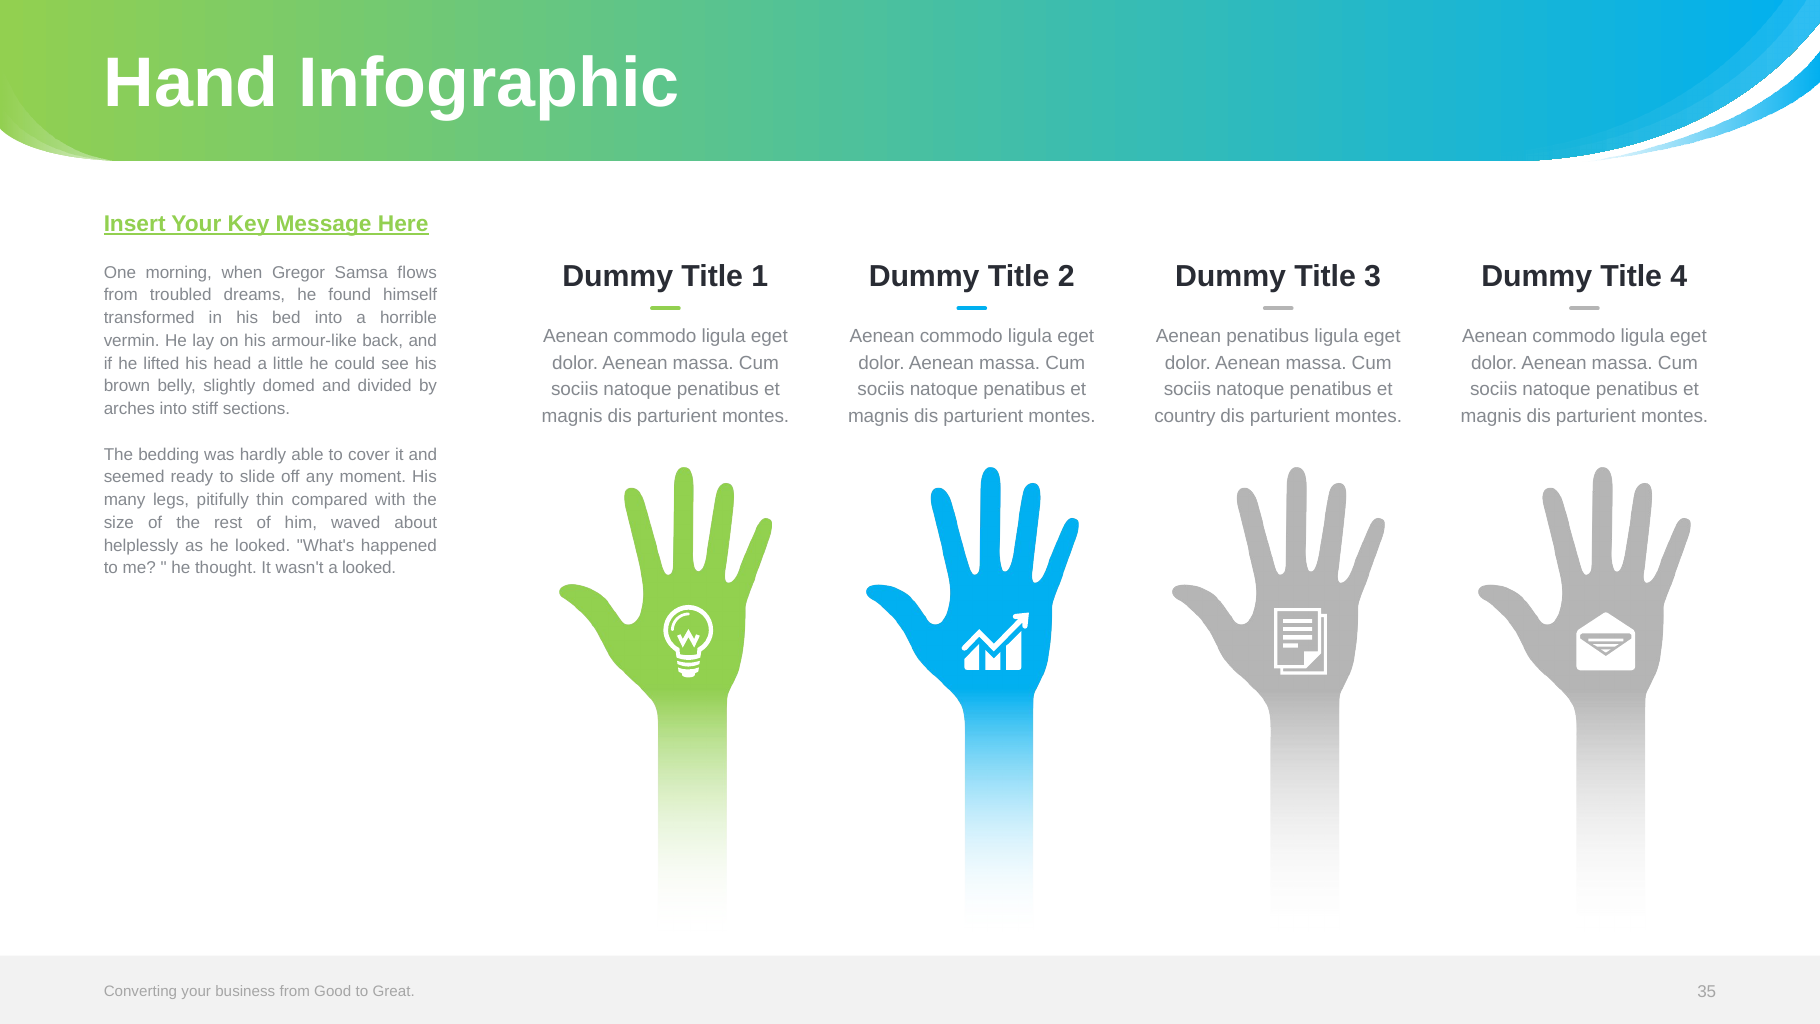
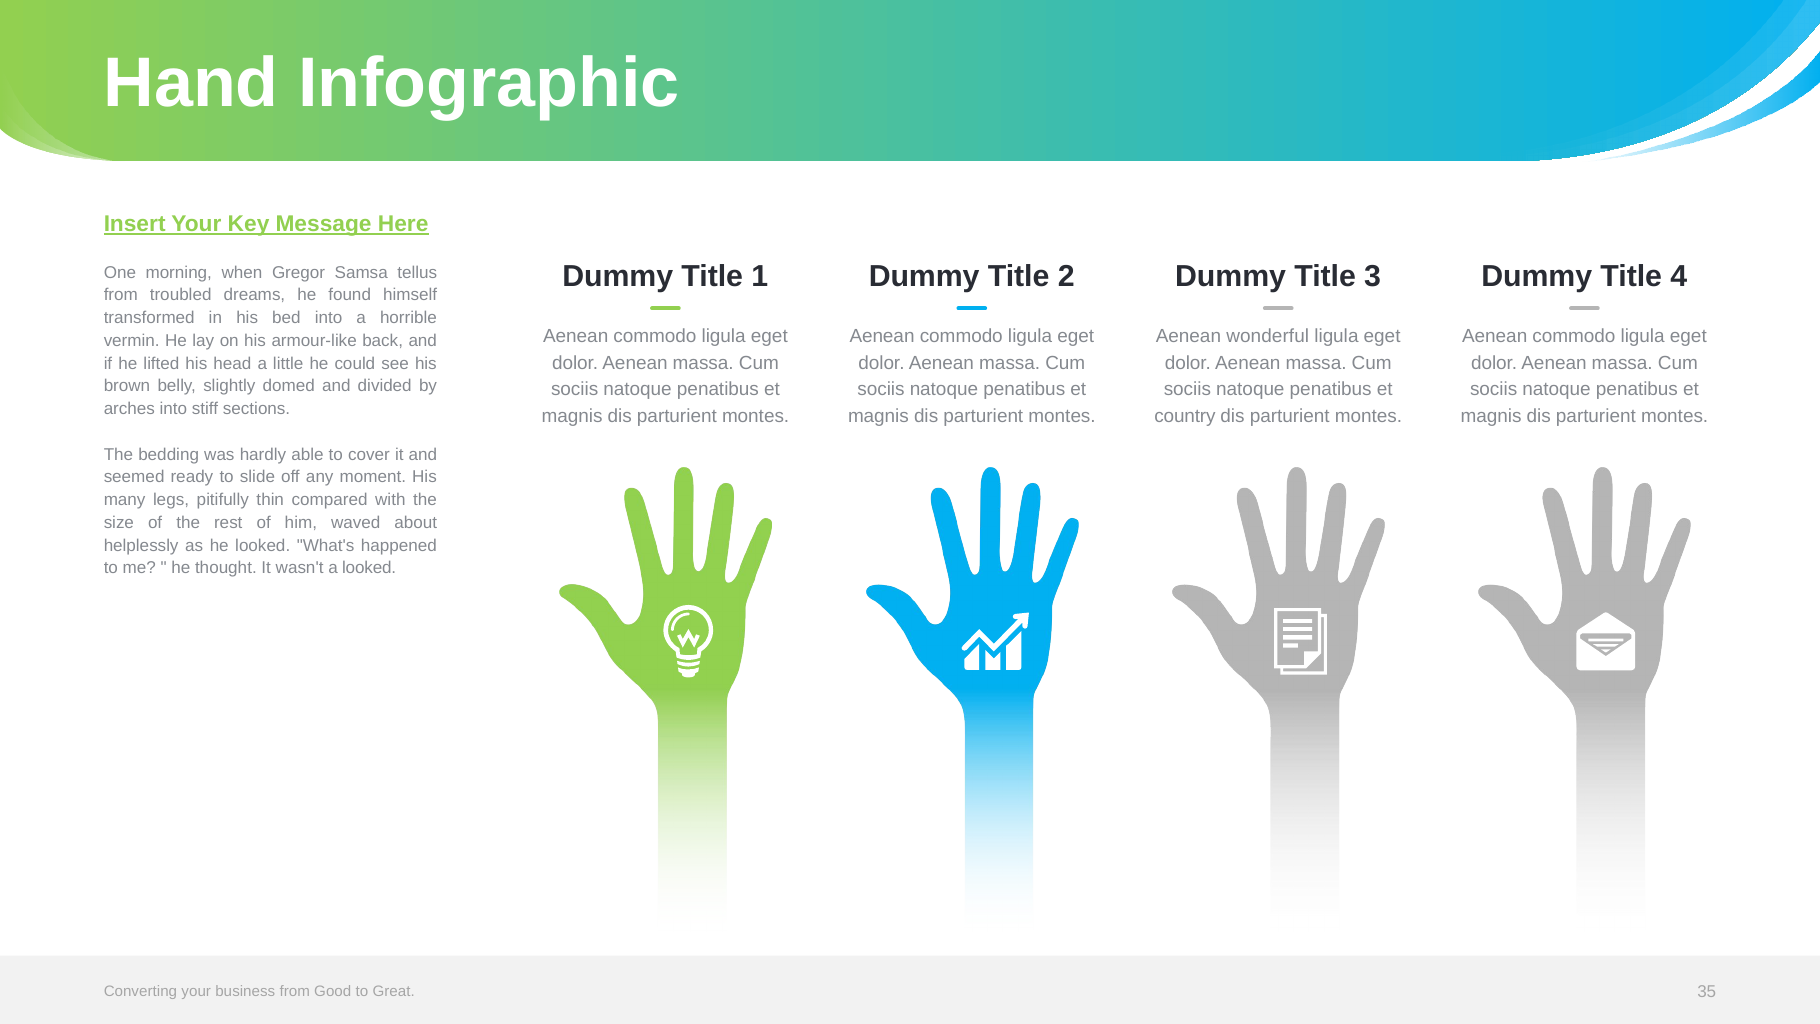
flows: flows -> tellus (417, 272)
Aenean penatibus: penatibus -> wonderful (1268, 336)
